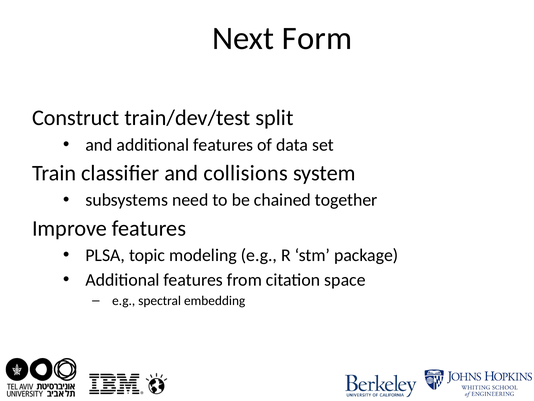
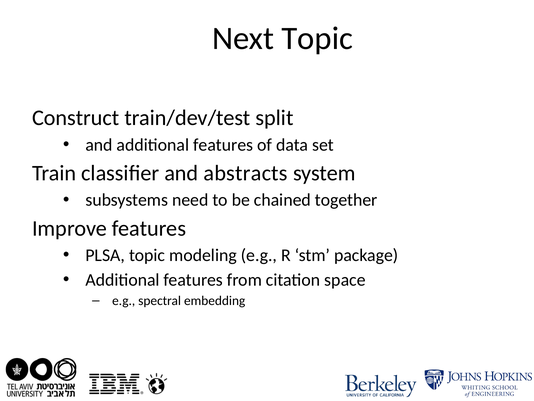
Next Form: Form -> Topic (317, 38)
collisions: collisions -> abstracts (246, 173)
